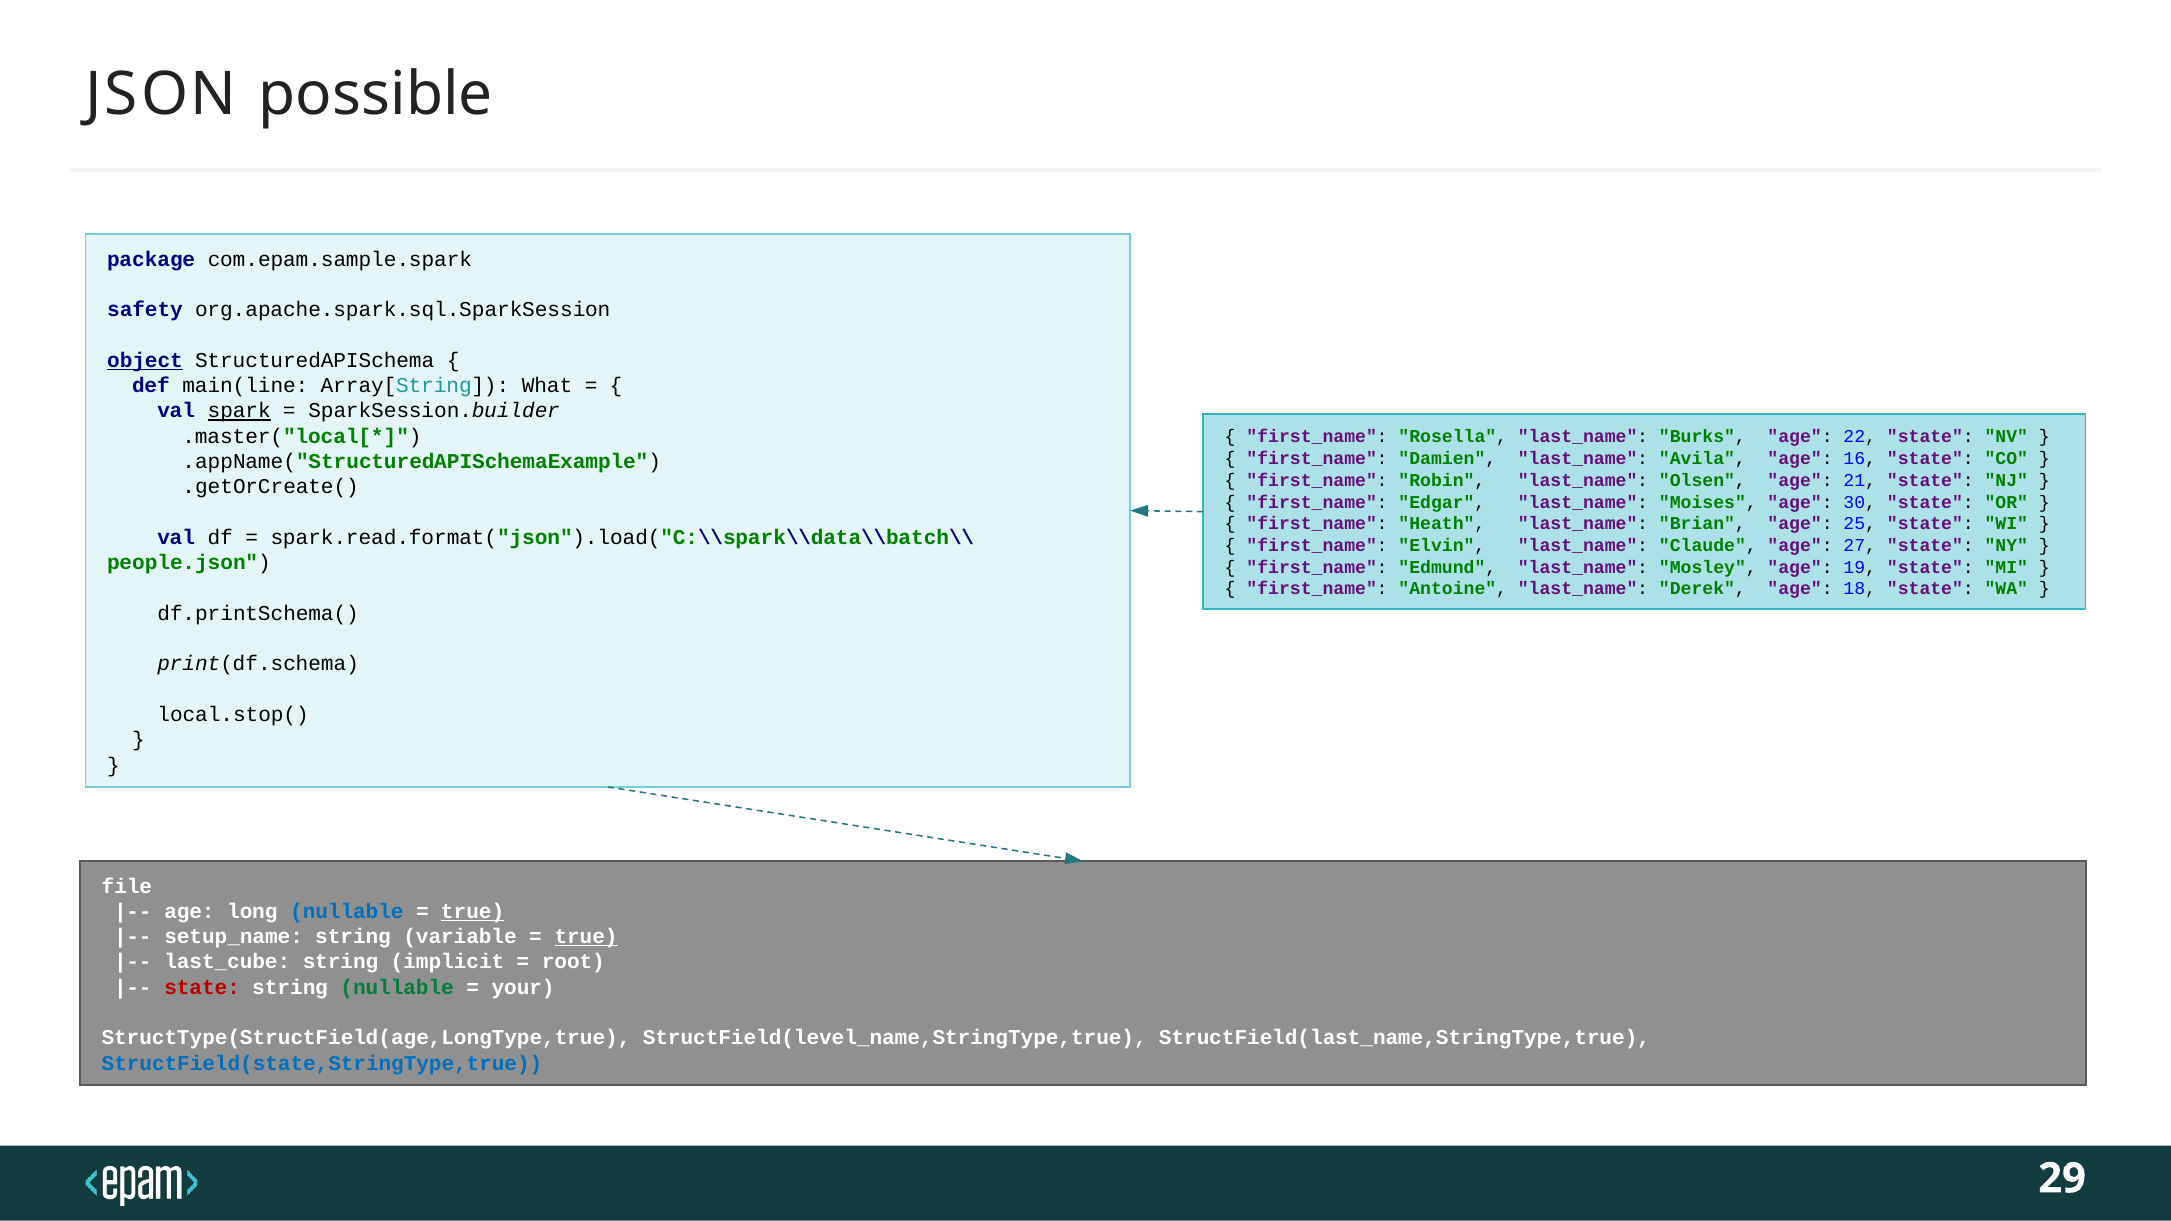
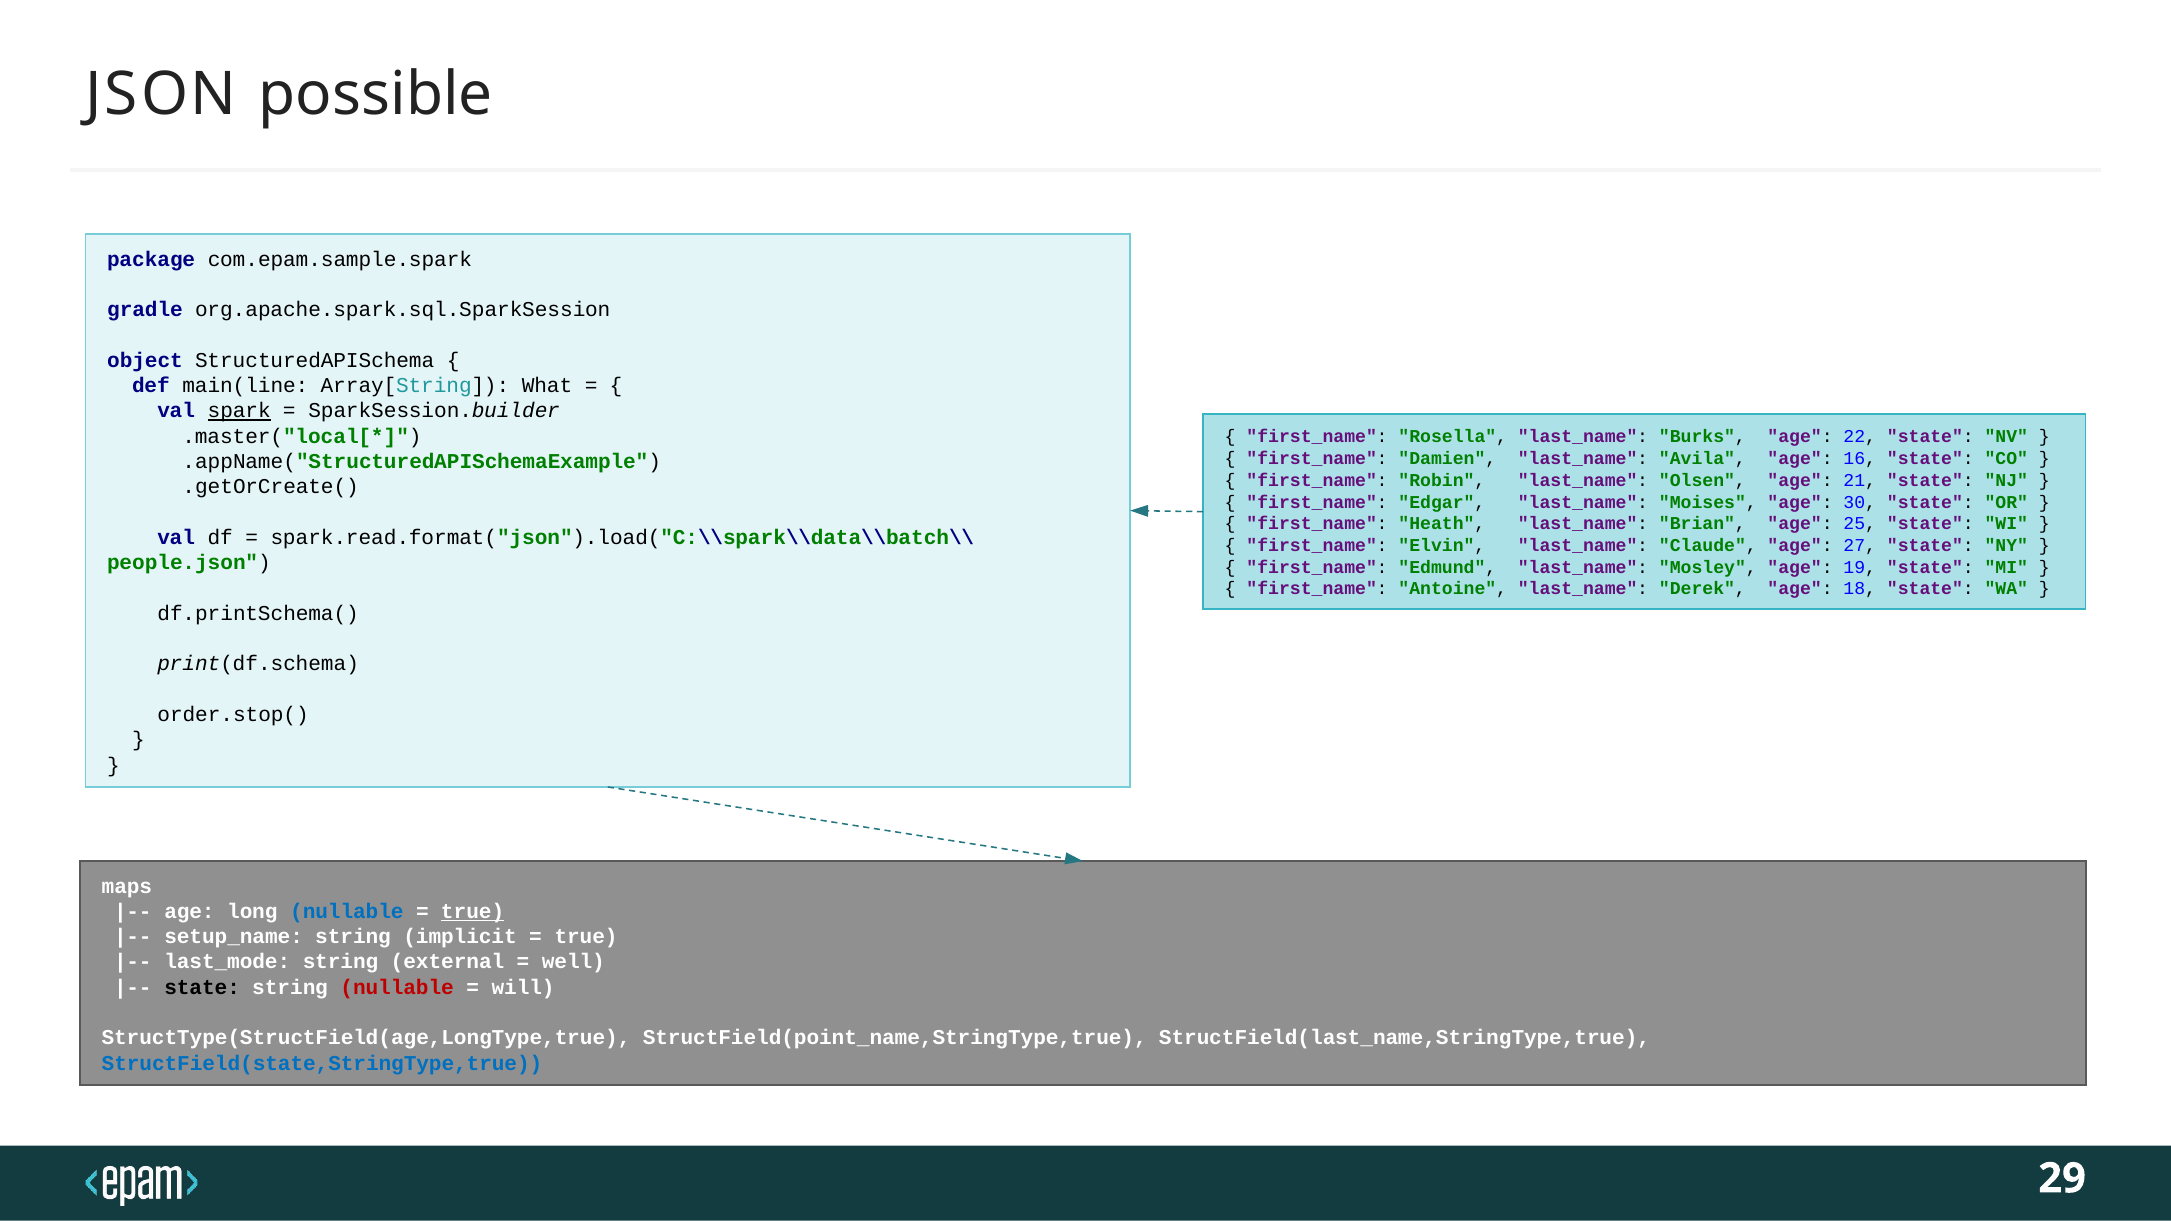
safety: safety -> gradle (145, 310)
object underline: present -> none (145, 360)
local.stop(: local.stop( -> order.stop( (233, 715)
file: file -> maps (127, 886)
variable: variable -> implicit (460, 937)
true underline: present -> none (586, 937)
last_cube: last_cube -> last_mode (227, 962)
implicit: implicit -> external (448, 962)
root: root -> well (573, 962)
state colour: red -> black (202, 987)
nullable colour: green -> red (397, 987)
your: your -> will (523, 987)
StructField(level_name,StringType,true: StructField(level_name,StringType,true -> StructField(point_name,StringType,true (895, 1038)
